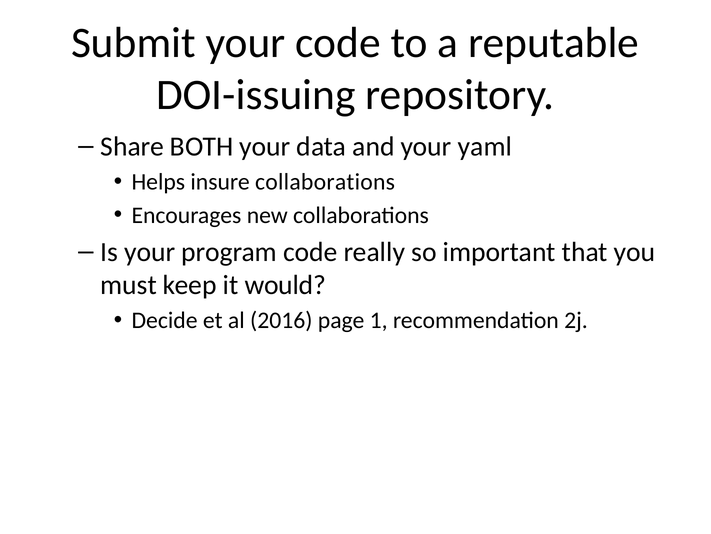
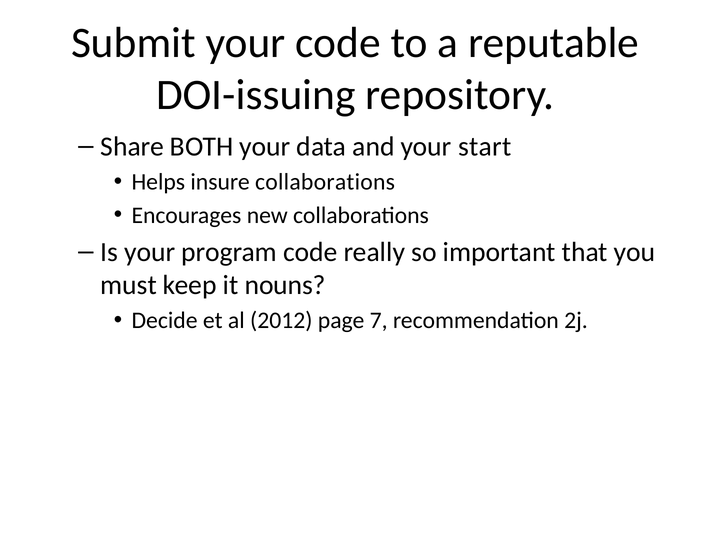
yaml: yaml -> start (485, 147)
would: would -> nouns (285, 285)
2016: 2016 -> 2012 (281, 320)
1: 1 -> 7 (379, 320)
